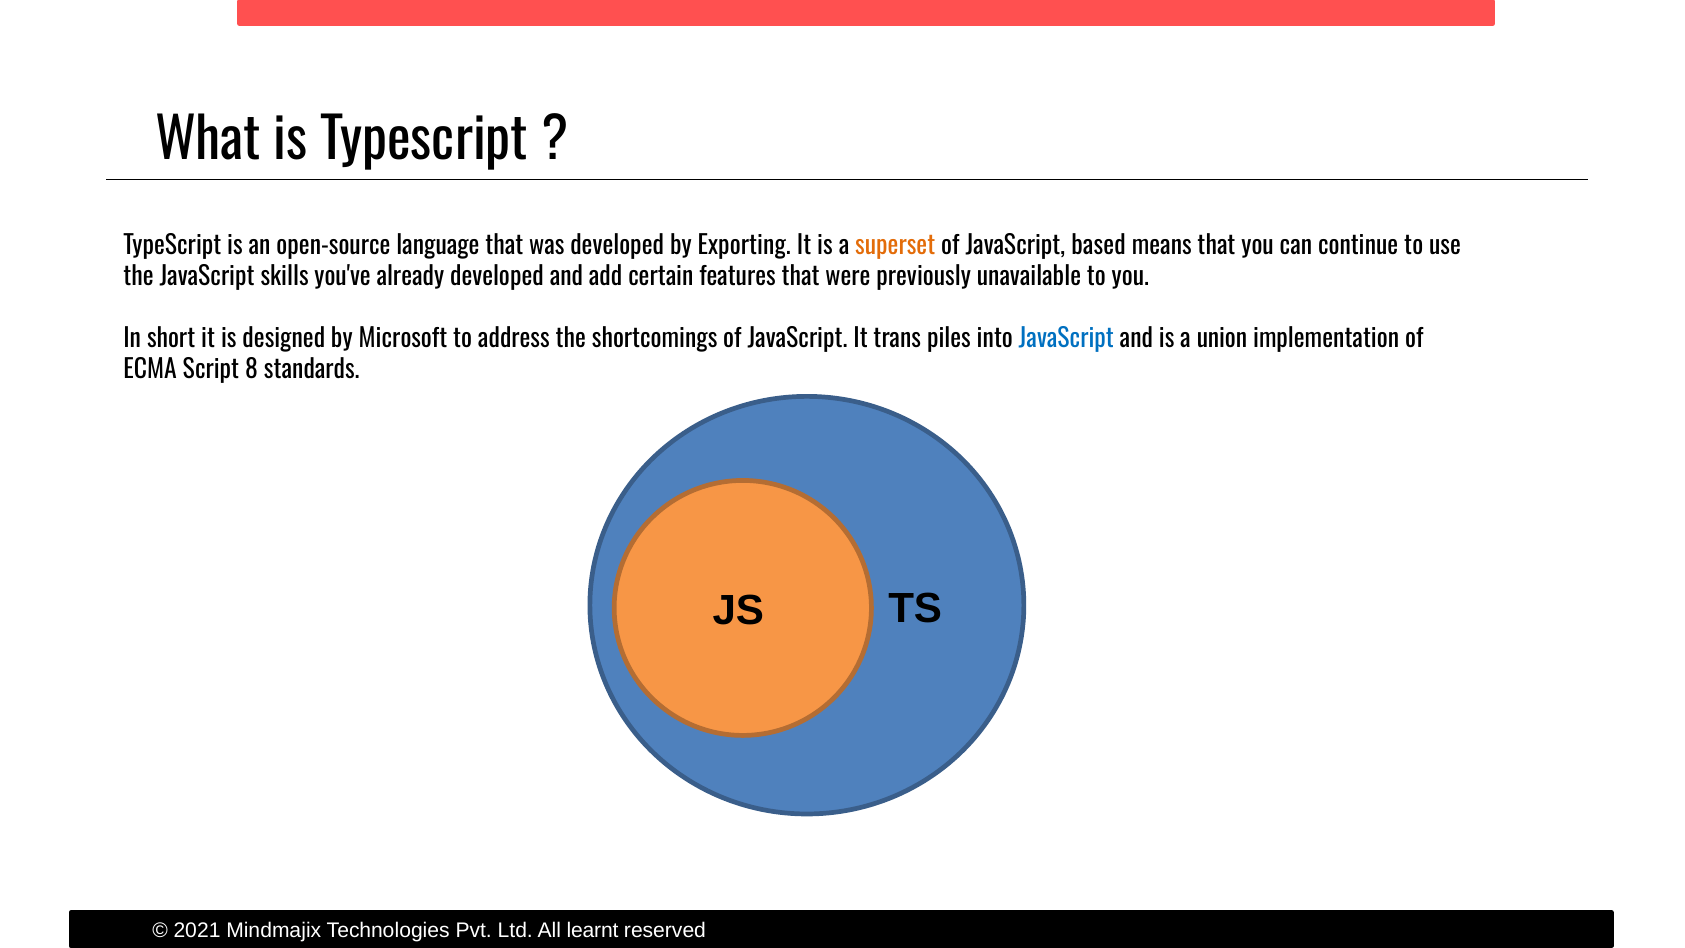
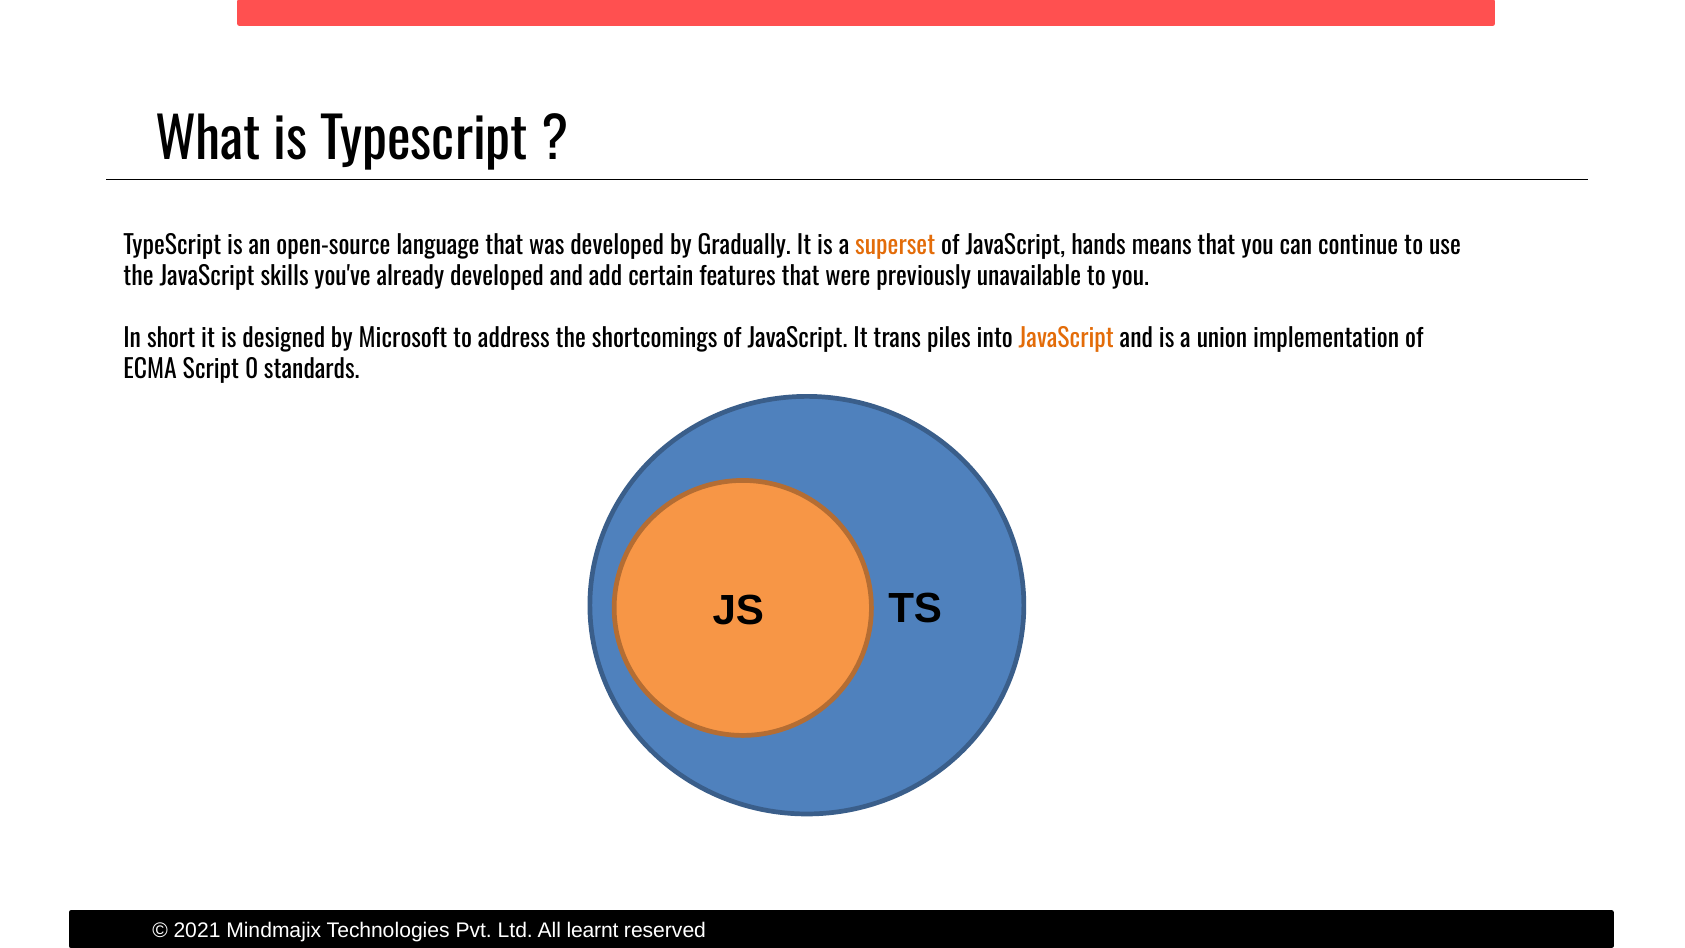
Exporting: Exporting -> Gradually (744, 246)
based: based -> hands (1099, 246)
JavaScript colour: blue -> orange (1066, 339)
8: 8 -> 0 (252, 370)
